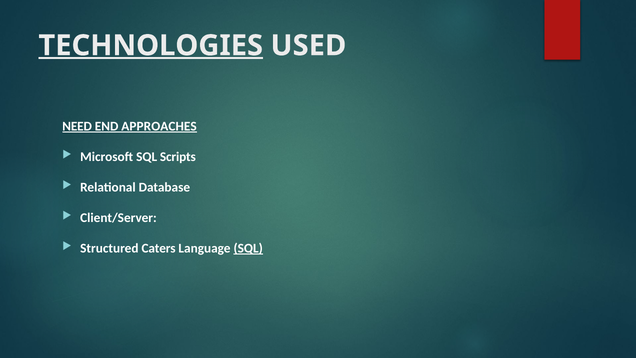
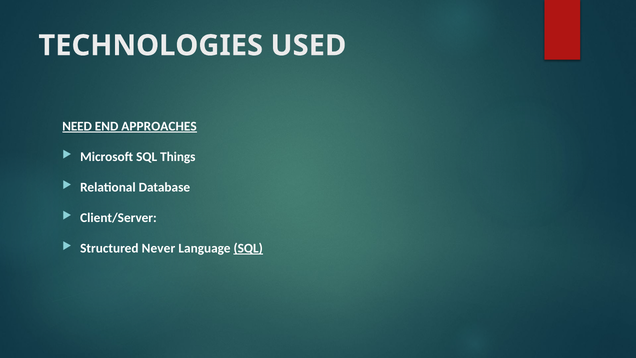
TECHNOLOGIES underline: present -> none (151, 46)
Scripts: Scripts -> Things (178, 157)
Caters: Caters -> Never (158, 248)
